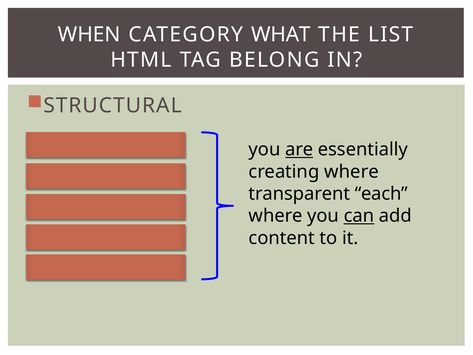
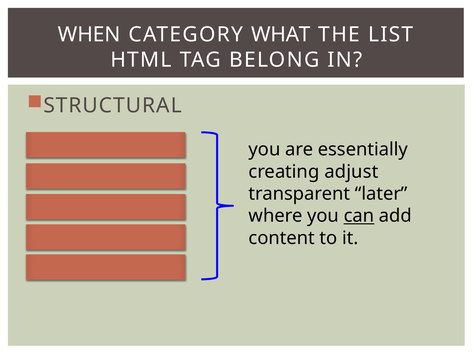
are underline: present -> none (299, 149)
creating where: where -> adjust (351, 172)
each: each -> later (381, 194)
